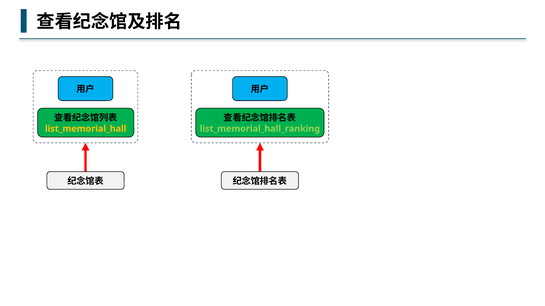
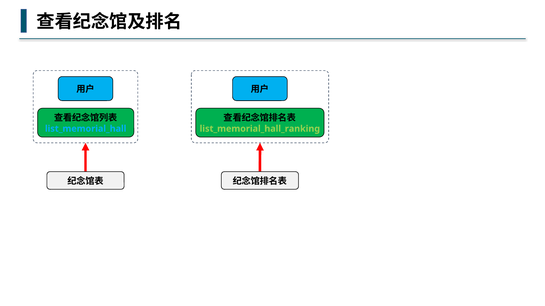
list_memorial_hall colour: yellow -> light blue (86, 129)
